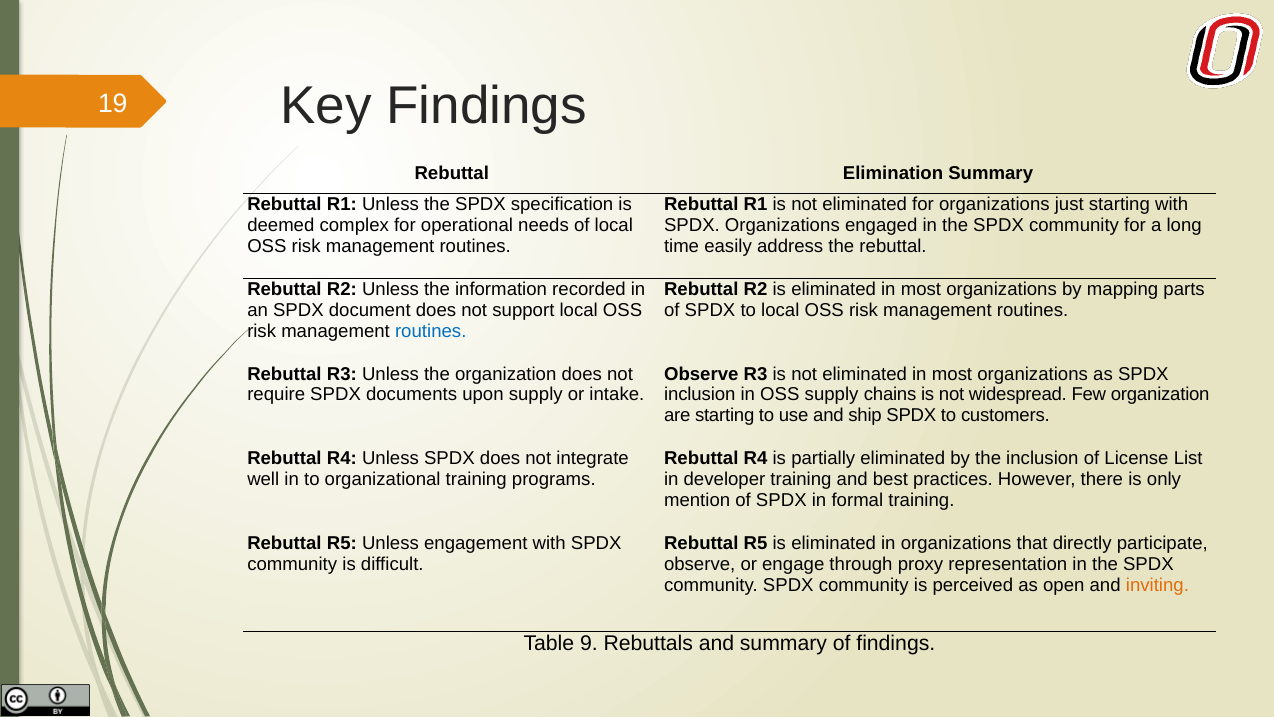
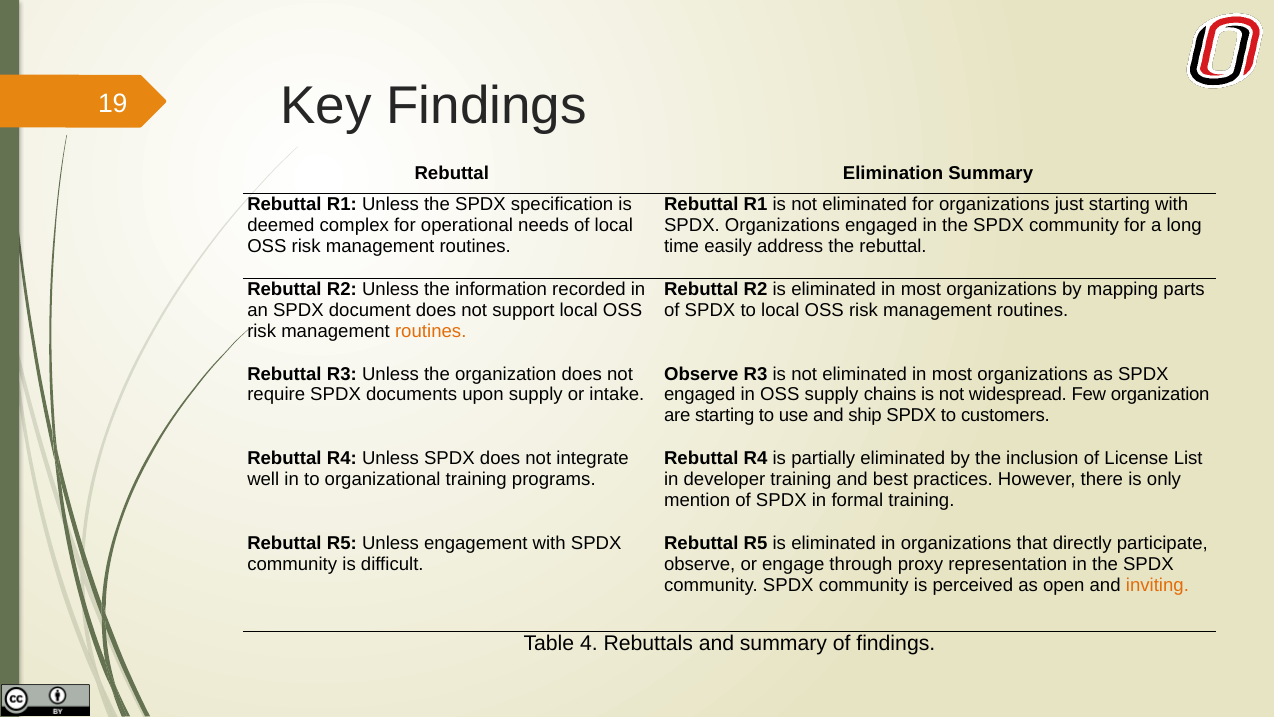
routines colour: blue -> orange (431, 331)
inclusion: inclusion -> engaged (700, 395)
9: 9 -> 4 (589, 643)
